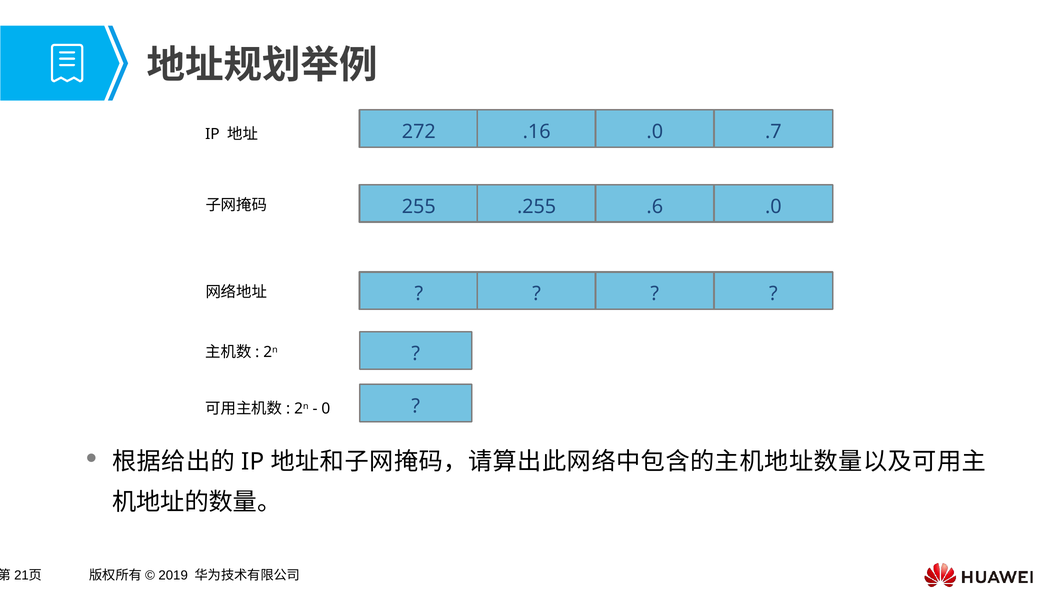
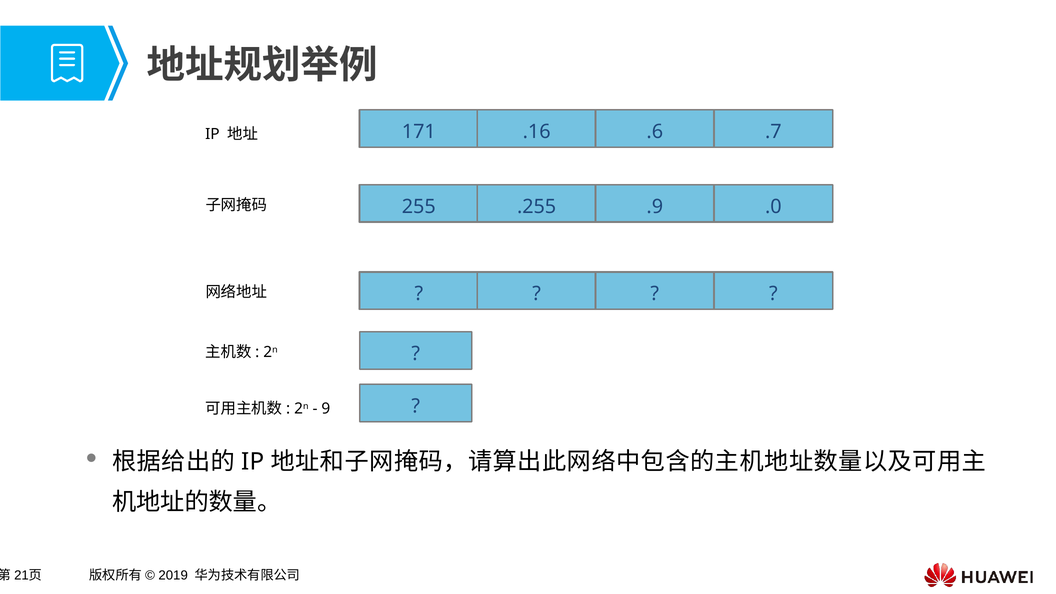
272: 272 -> 171 (419, 132)
.16 .0: .0 -> .6 (655, 132)
.6: .6 -> .9 (655, 207)
0: 0 -> 9 (326, 409)
